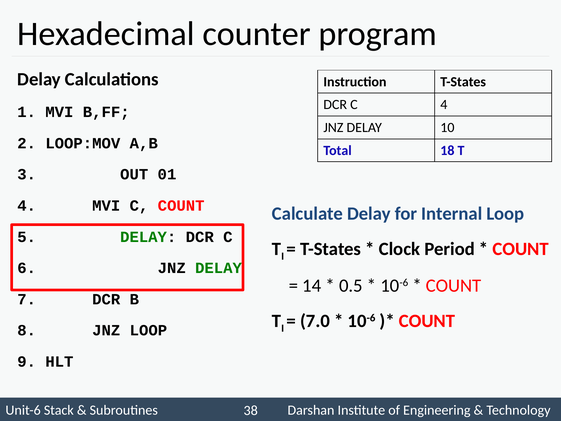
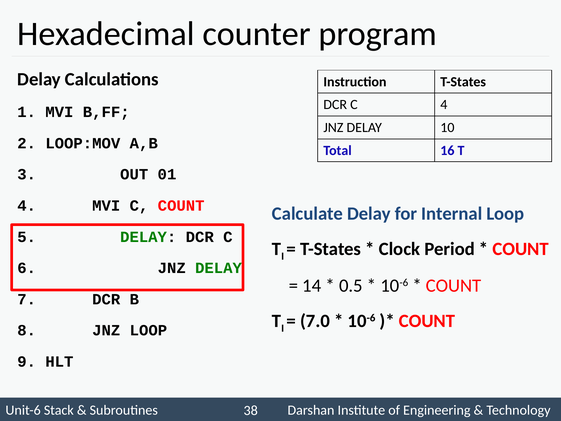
18: 18 -> 16 (447, 150)
